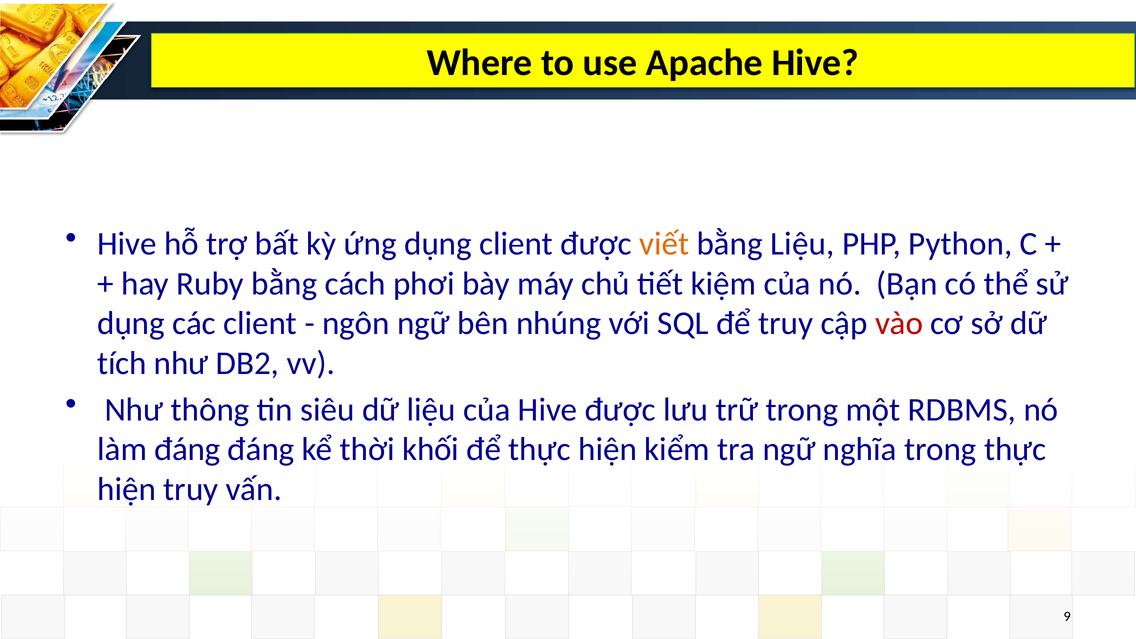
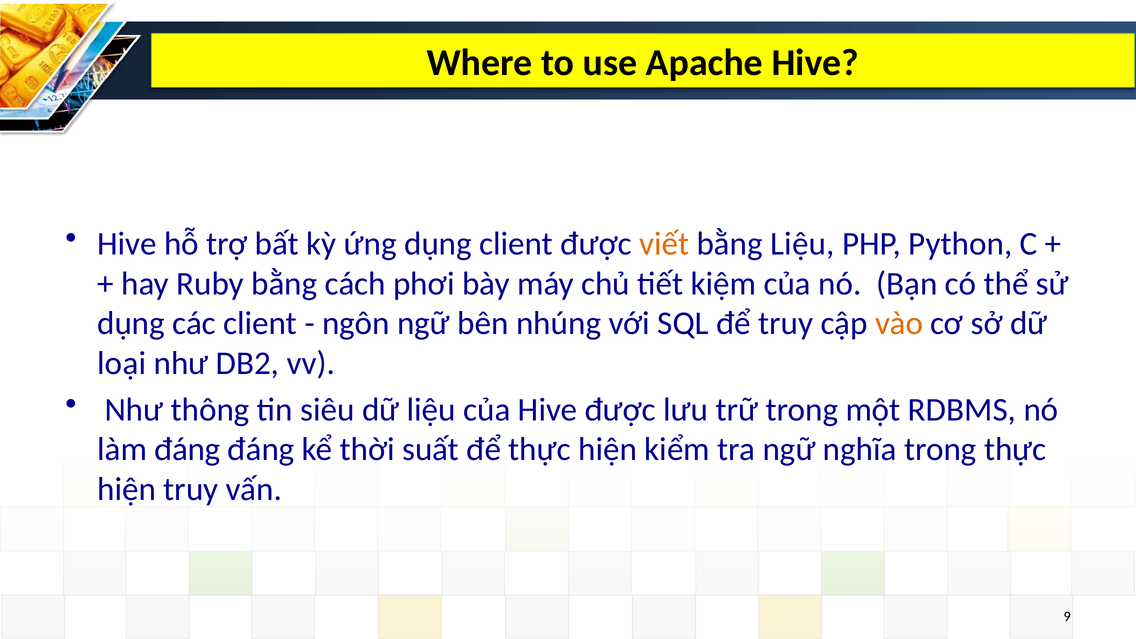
vào colour: red -> orange (899, 323)
tích: tích -> loại (122, 363)
khối: khối -> suất (431, 449)
